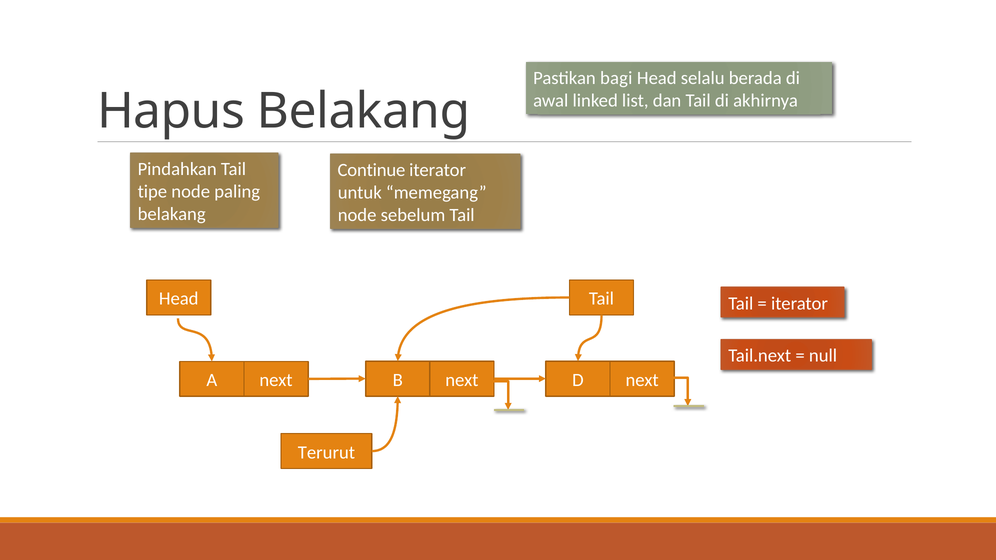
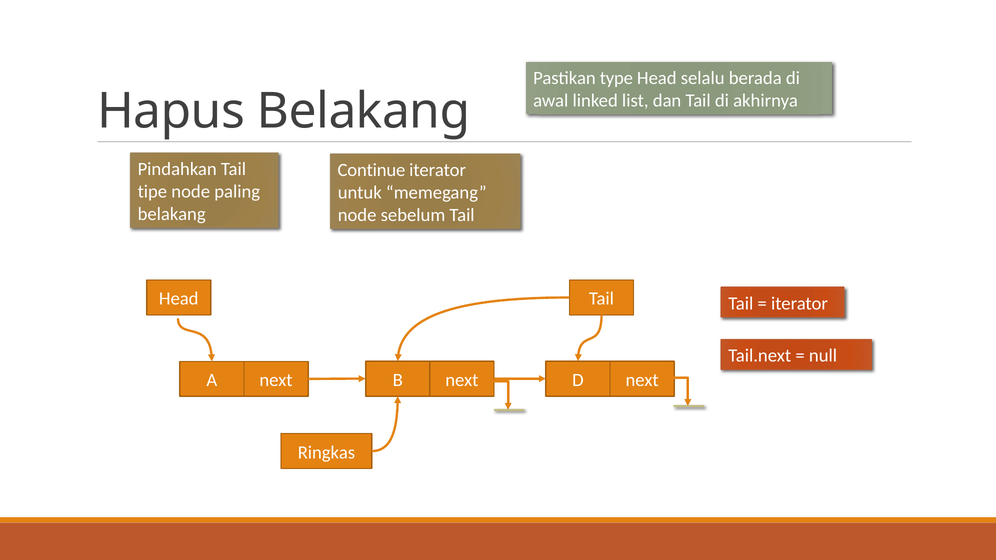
bagi: bagi -> type (616, 78)
Terurut: Terurut -> Ringkas (326, 453)
